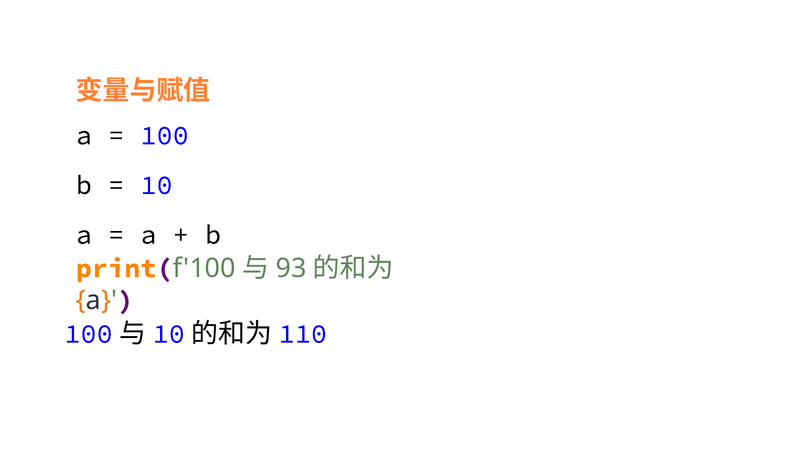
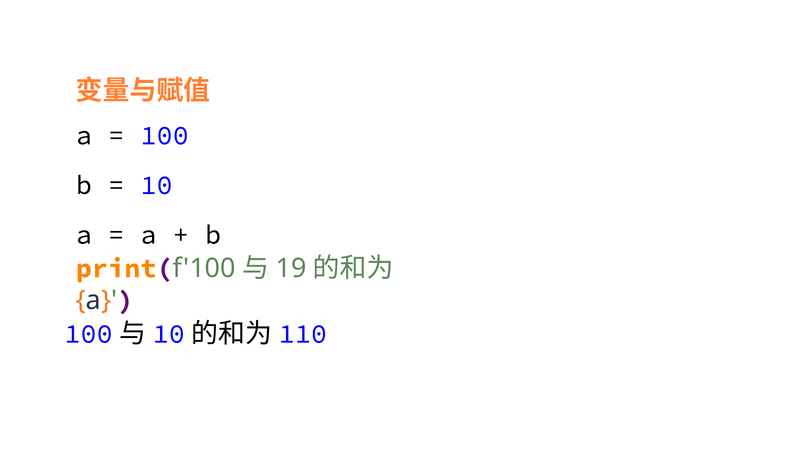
93: 93 -> 19 (291, 268)
